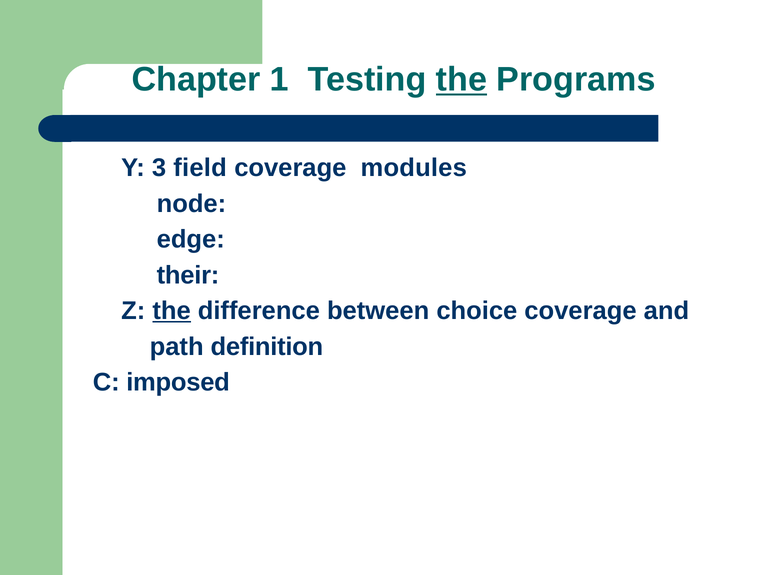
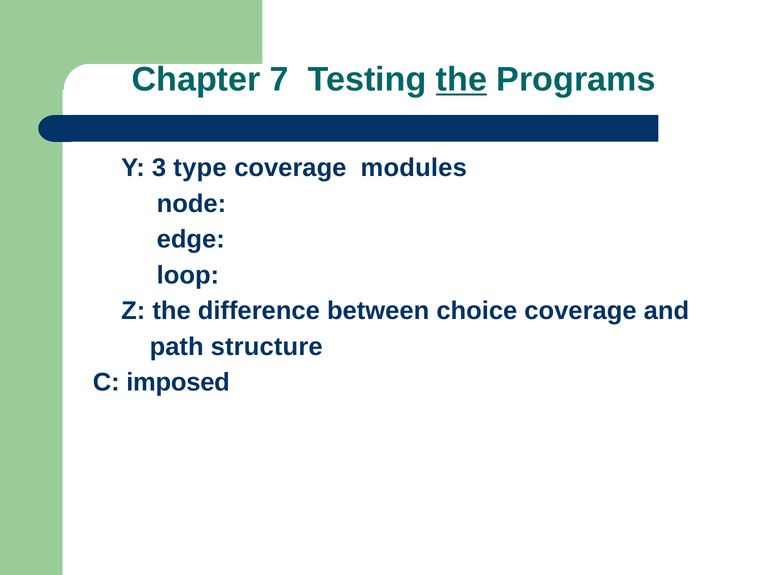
1: 1 -> 7 (279, 80)
field: field -> type (200, 168)
their: their -> loop (188, 275)
the underline: present -> none (172, 311)
definition: definition -> structure (267, 347)
